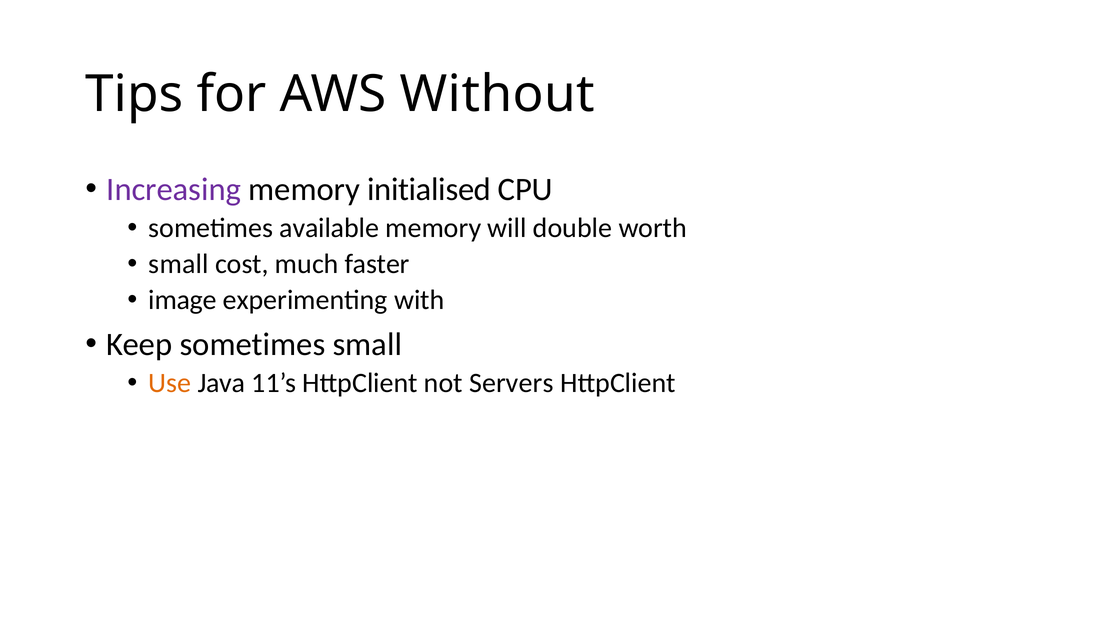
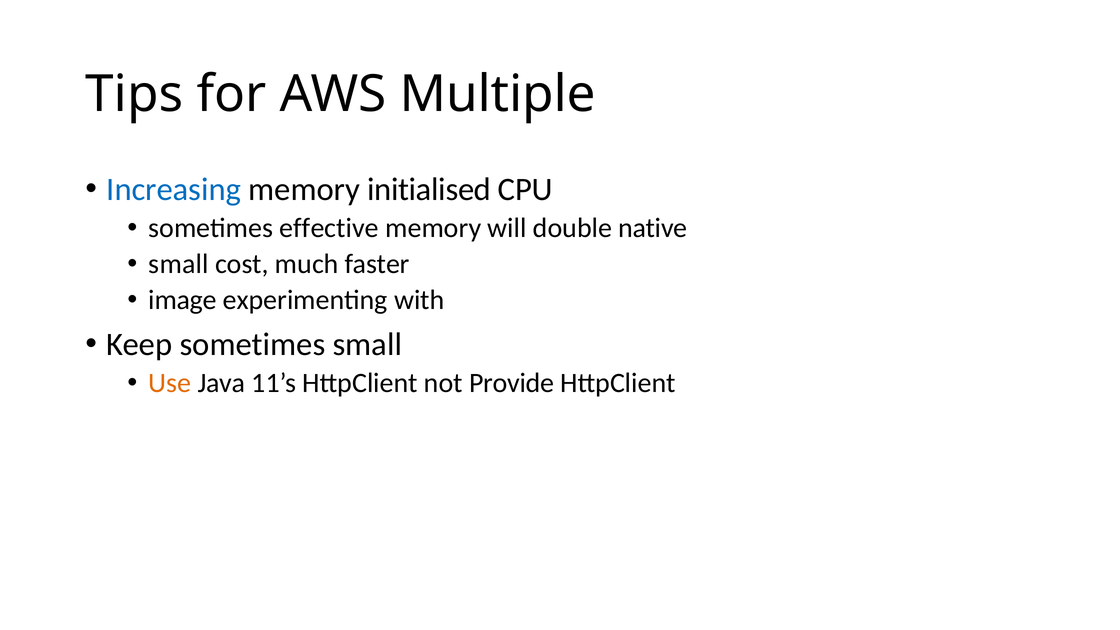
Without: Without -> Multiple (498, 94)
Increasing colour: purple -> blue (174, 189)
available: available -> effective (329, 228)
worth: worth -> native (653, 228)
Servers: Servers -> Provide (512, 383)
